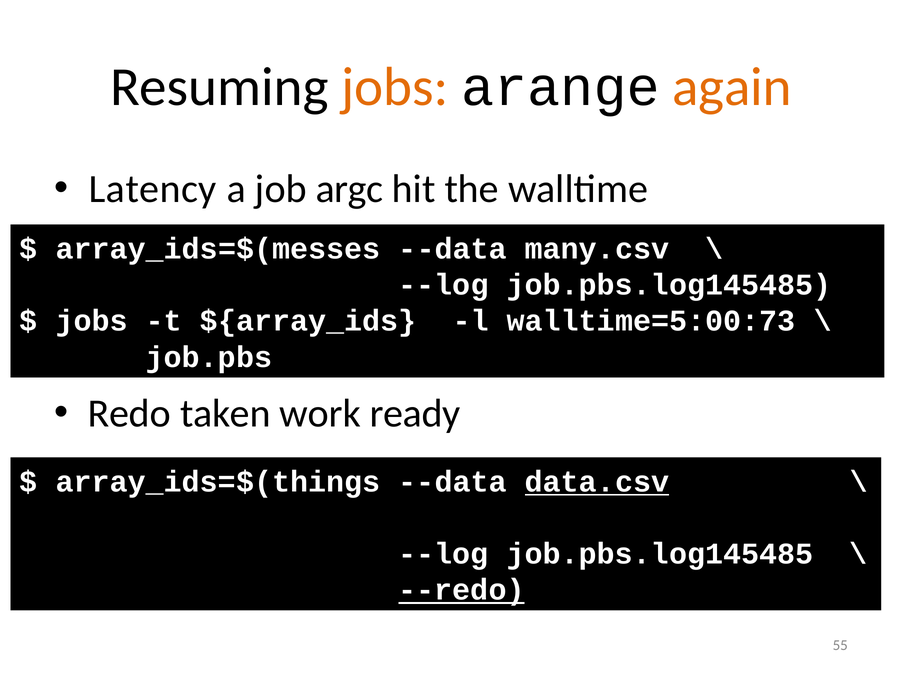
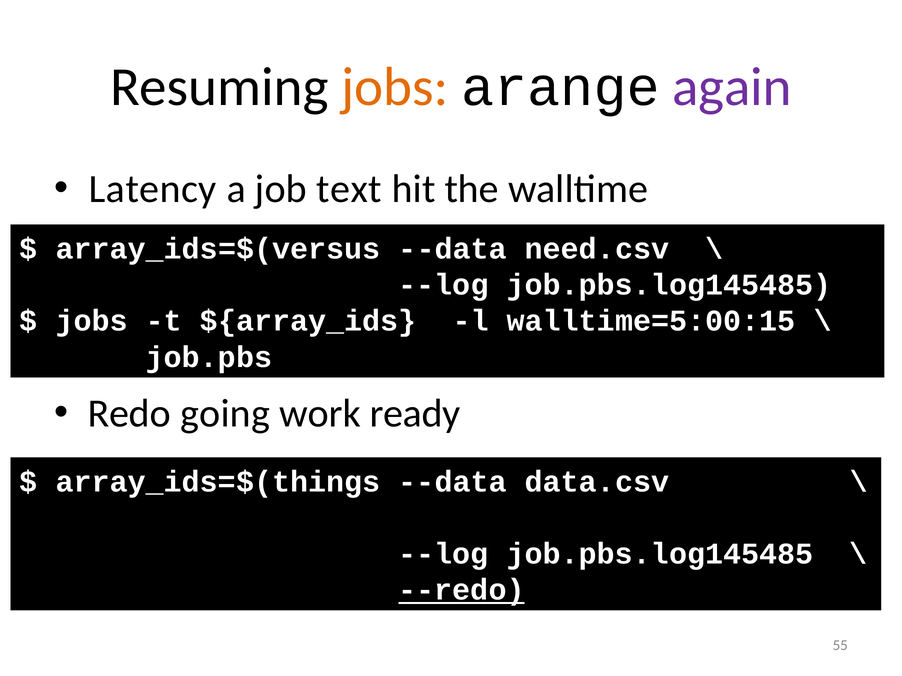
again colour: orange -> purple (732, 87)
argc: argc -> text (349, 189)
array_ids=$(messes: array_ids=$(messes -> array_ids=$(versus (218, 249)
many.csv: many.csv -> need.csv (597, 249)
walltime=5:00:73: walltime=5:00:73 -> walltime=5:00:15 (651, 321)
taken: taken -> going (225, 414)
data.csv underline: present -> none (597, 482)
